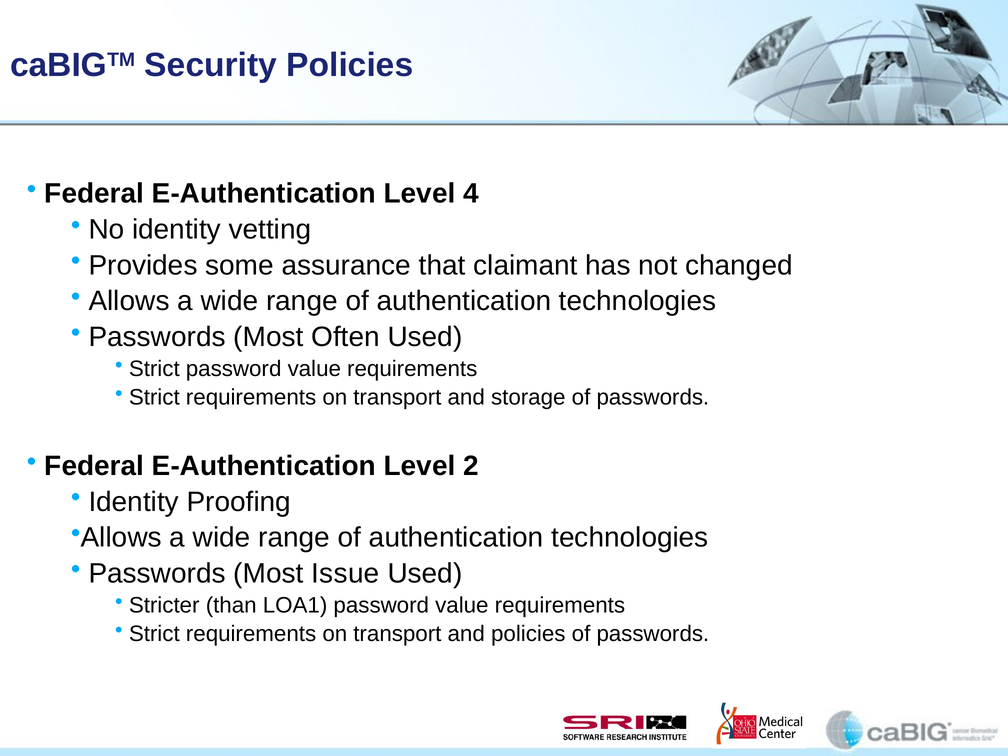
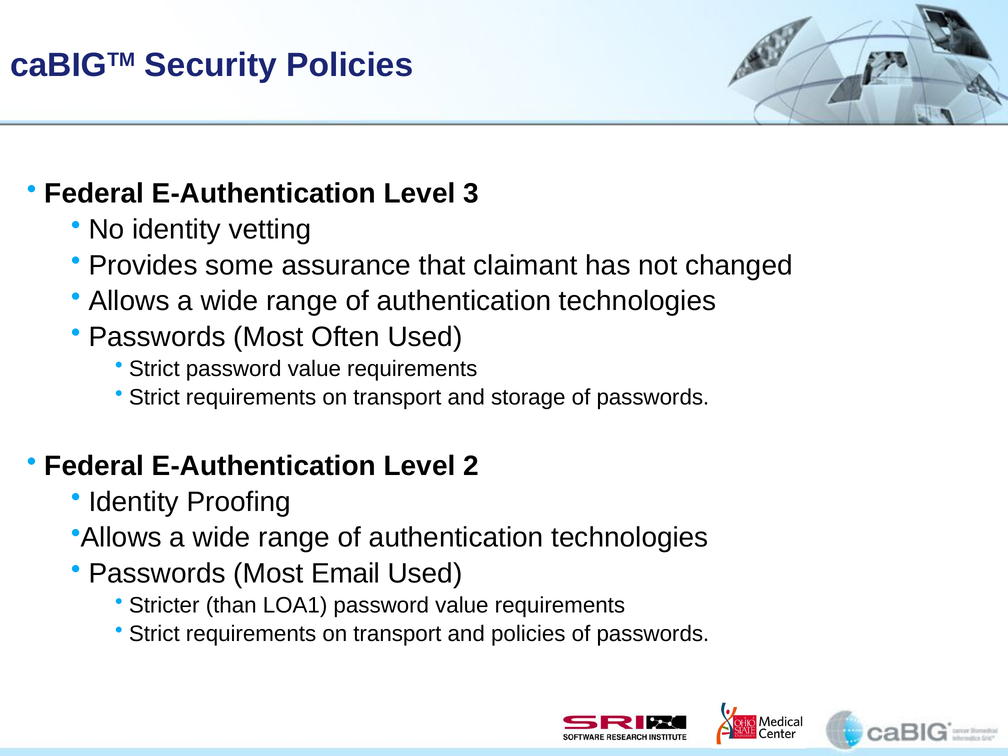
4: 4 -> 3 (471, 194)
Issue: Issue -> Email (346, 573)
